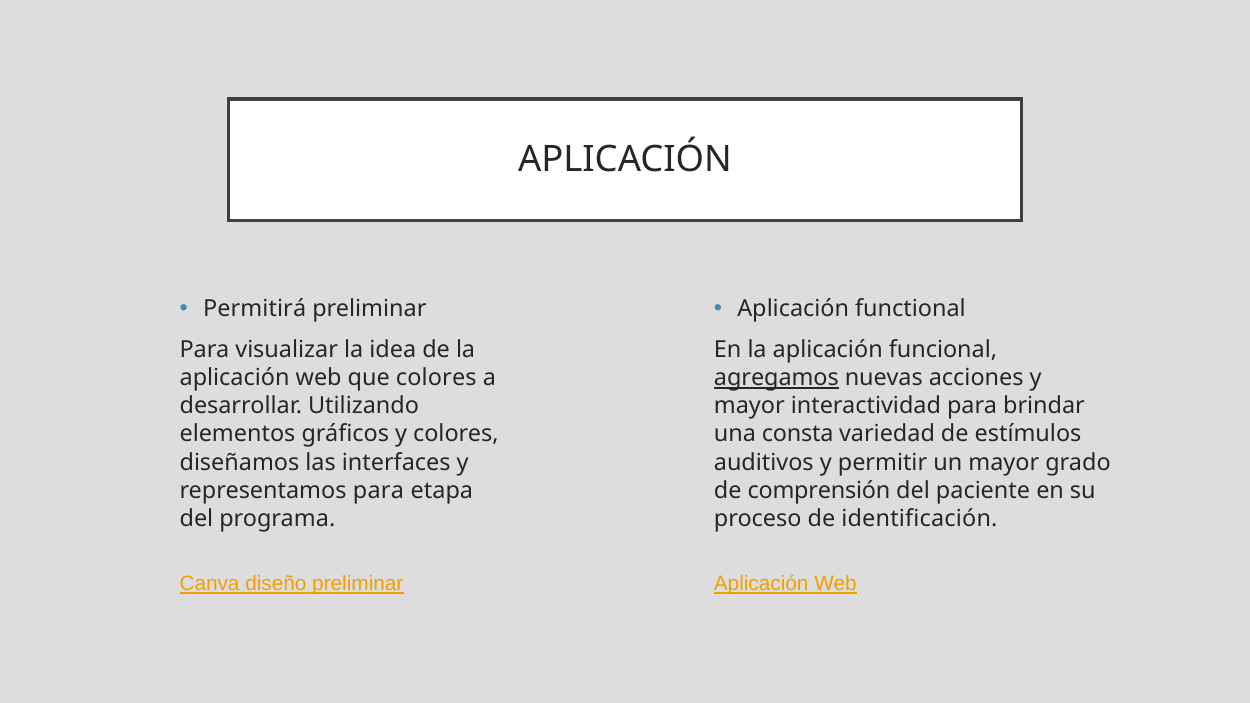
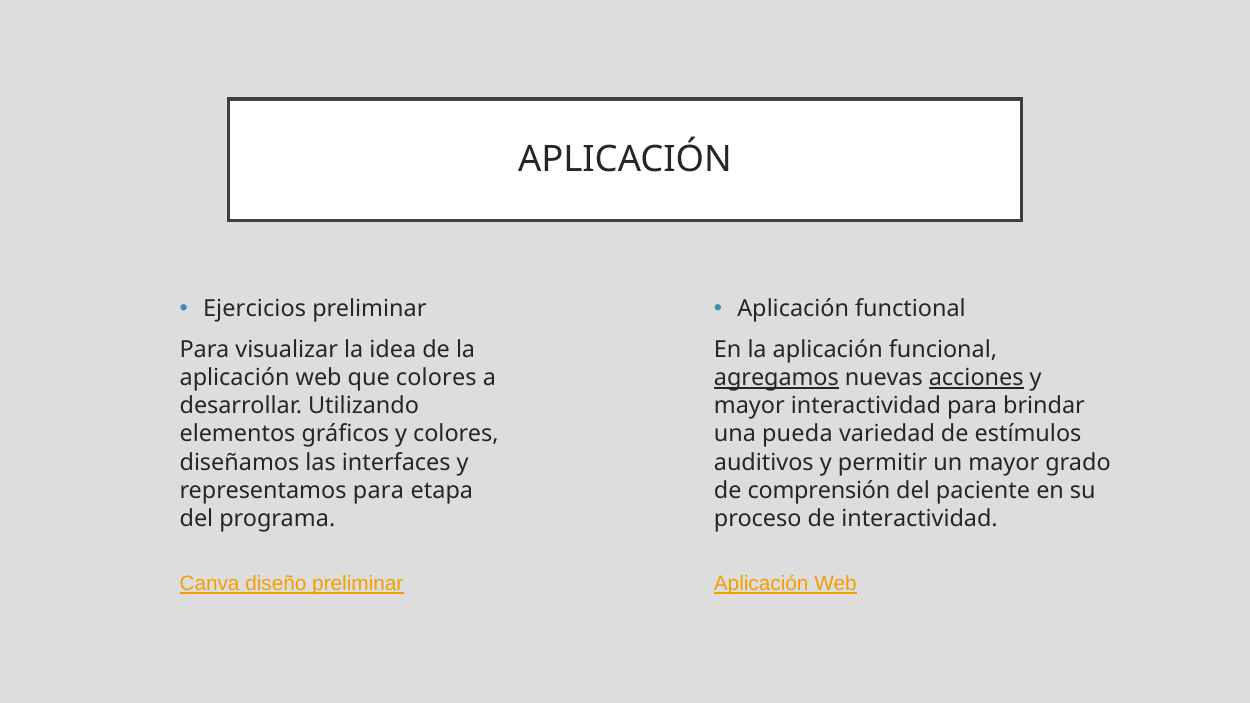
Permitirá: Permitirá -> Ejercicios (255, 309)
acciones underline: none -> present (976, 378)
consta: consta -> pueda (797, 434)
de identificación: identificación -> interactividad (920, 519)
